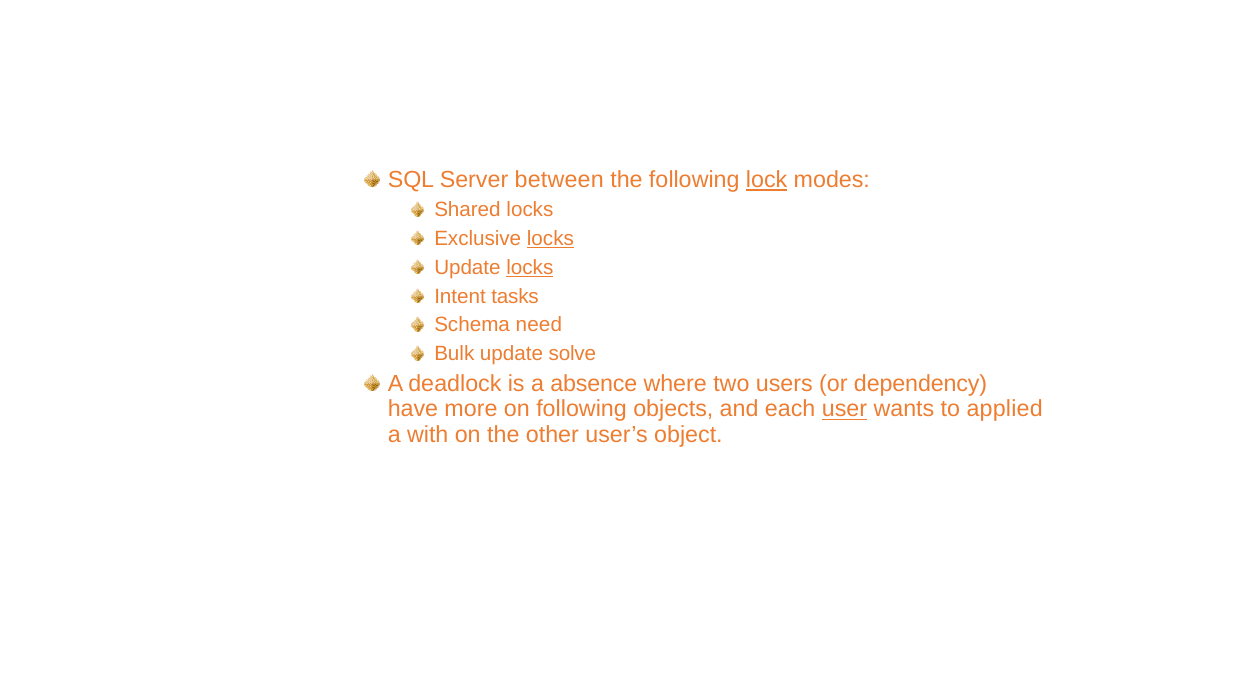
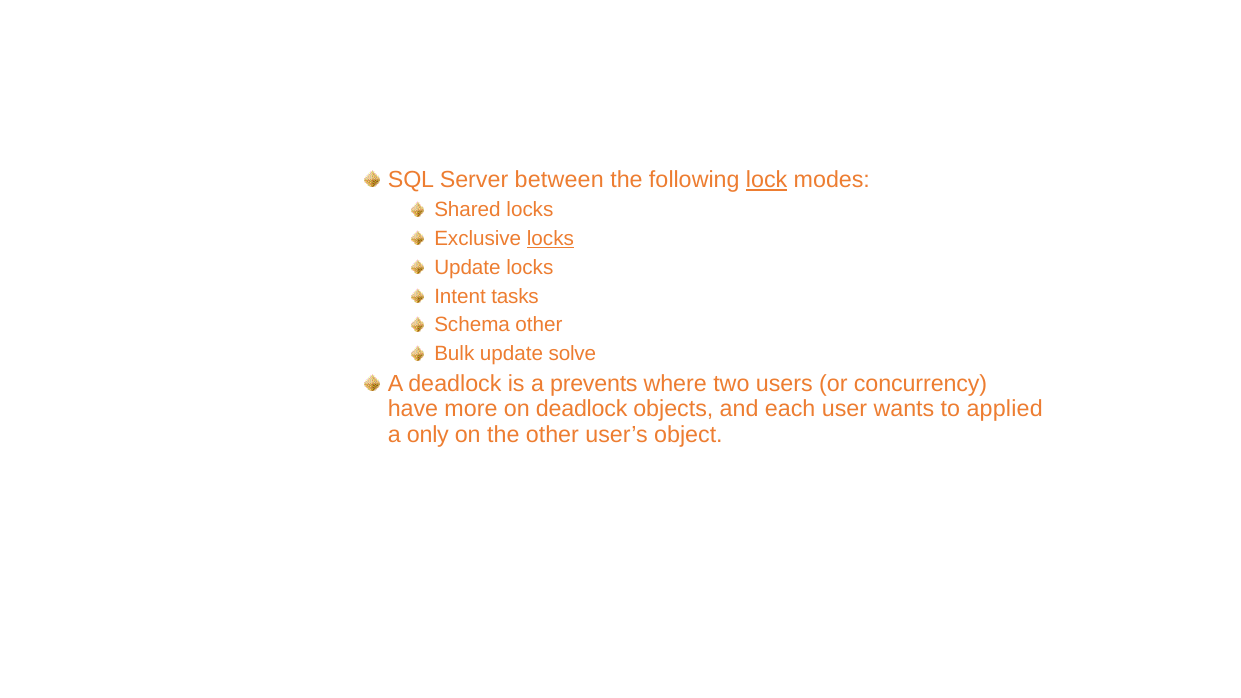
locks underline: present -> none (530, 268)
Schema need: need -> other (539, 325)
absence: absence -> prevents (594, 384)
dependency: dependency -> concurrency (921, 384)
on following: following -> deadlock (582, 409)
user underline: present -> none (845, 409)
with: with -> only (428, 434)
